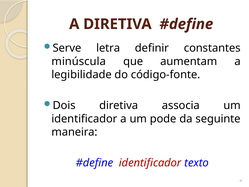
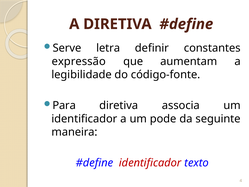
minúscula: minúscula -> expressão (79, 61)
Dois: Dois -> Para (64, 105)
